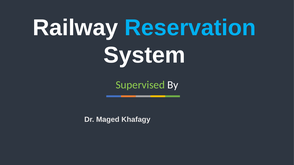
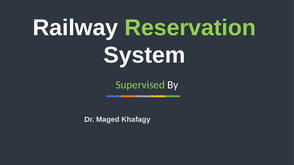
Reservation colour: light blue -> light green (190, 28)
